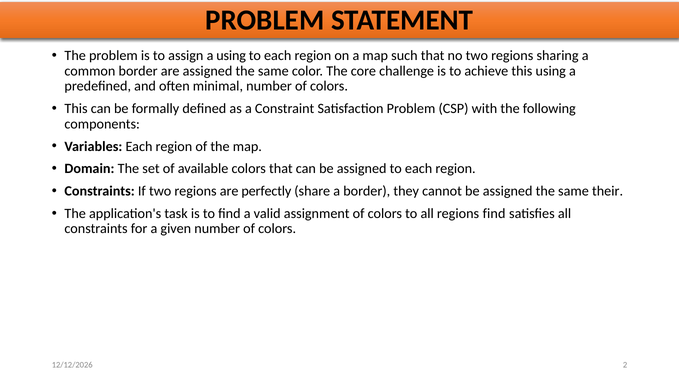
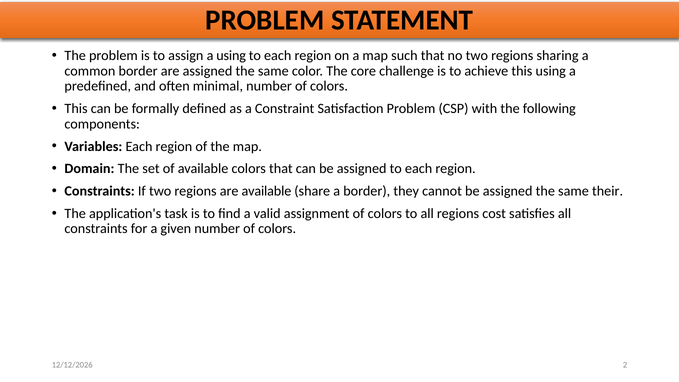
are perfectly: perfectly -> available (266, 191)
regions find: find -> cost (494, 213)
